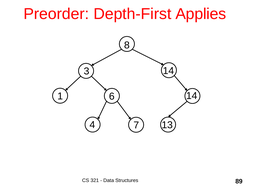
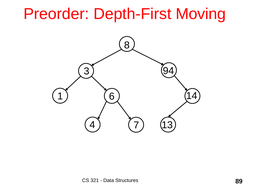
Applies: Applies -> Moving (201, 14)
3 14: 14 -> 94 (168, 71)
